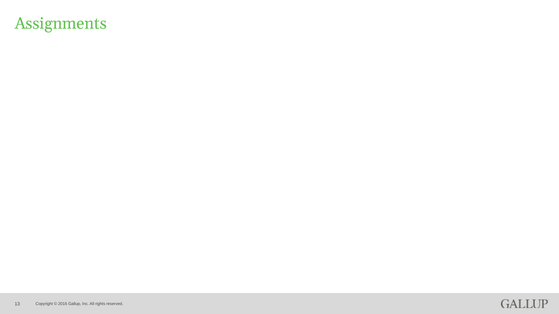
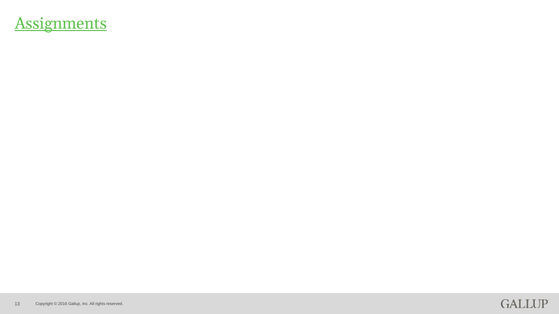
Assignments underline: none -> present (61, 23)
